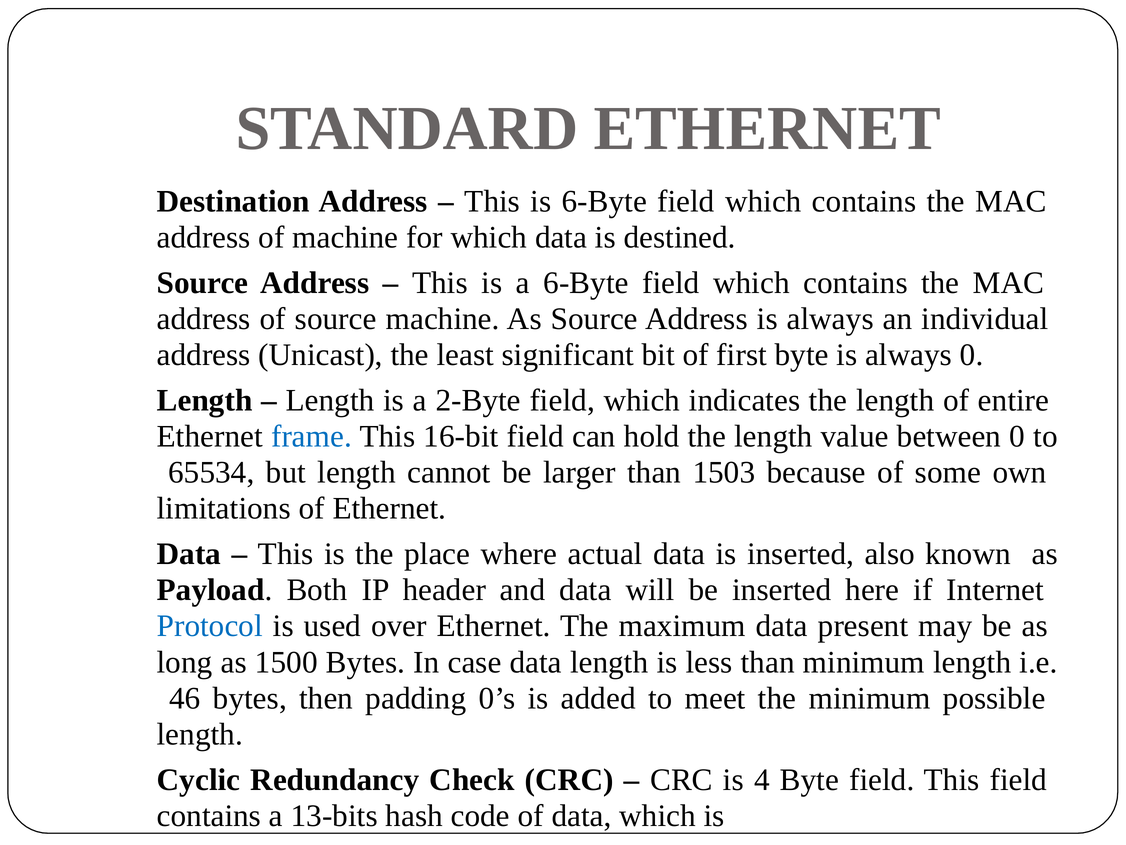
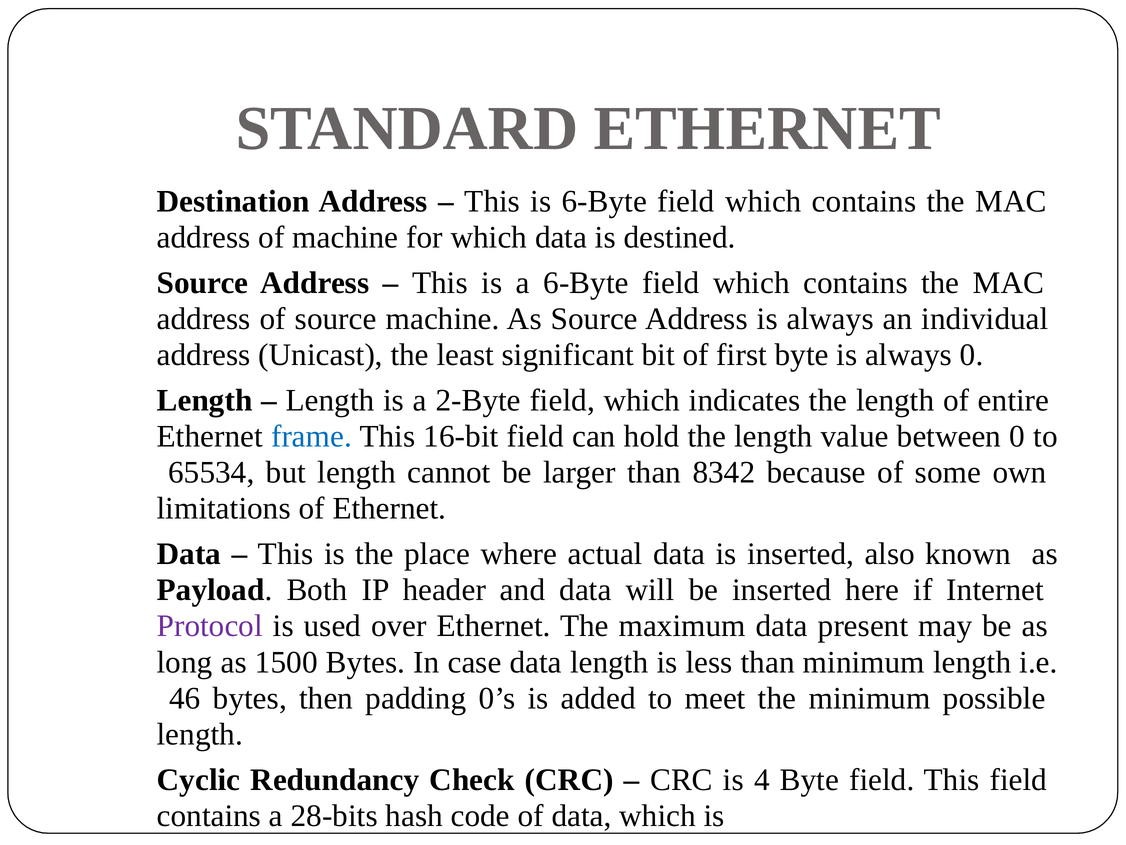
1503: 1503 -> 8342 (724, 472)
Protocol colour: blue -> purple (210, 626)
13-bits: 13-bits -> 28-bits (334, 815)
